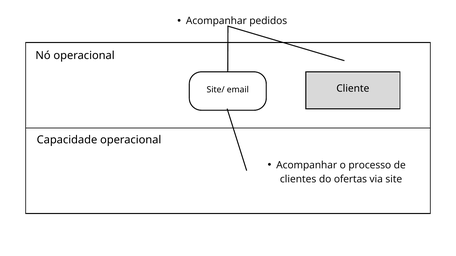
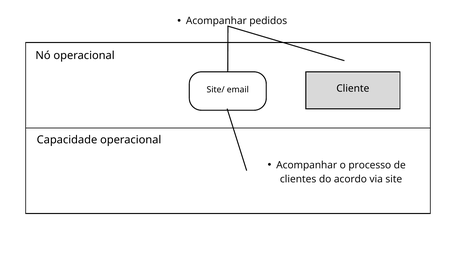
ofertas: ofertas -> acordo (350, 180)
